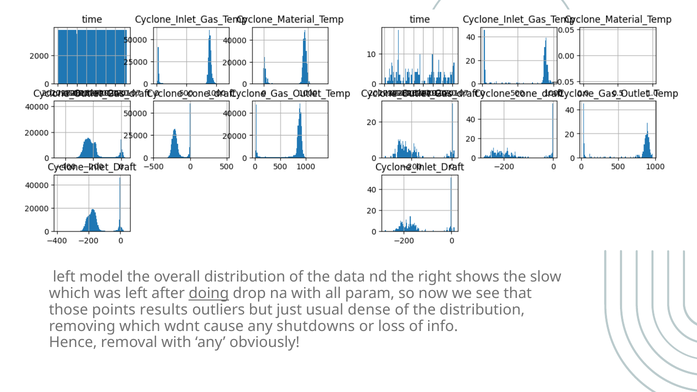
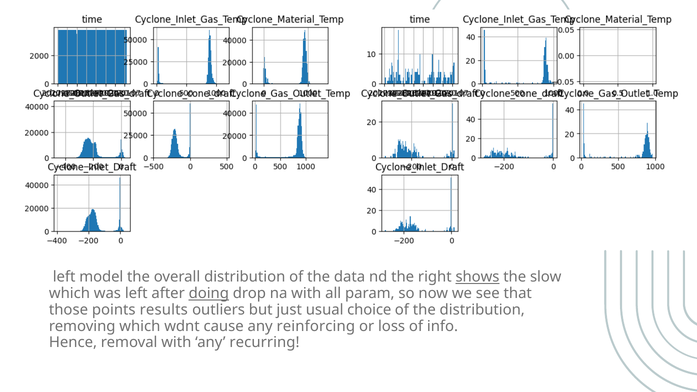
shows underline: none -> present (478, 277)
dense: dense -> choice (369, 310)
shutdowns: shutdowns -> reinforcing (316, 326)
obviously: obviously -> recurring (265, 343)
